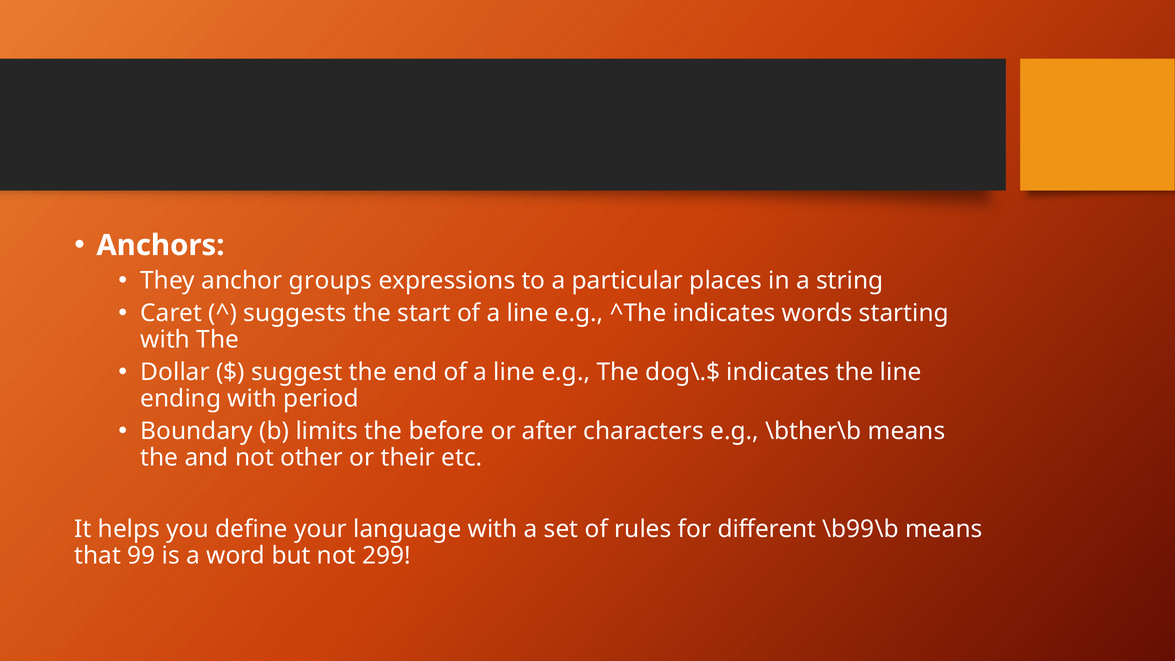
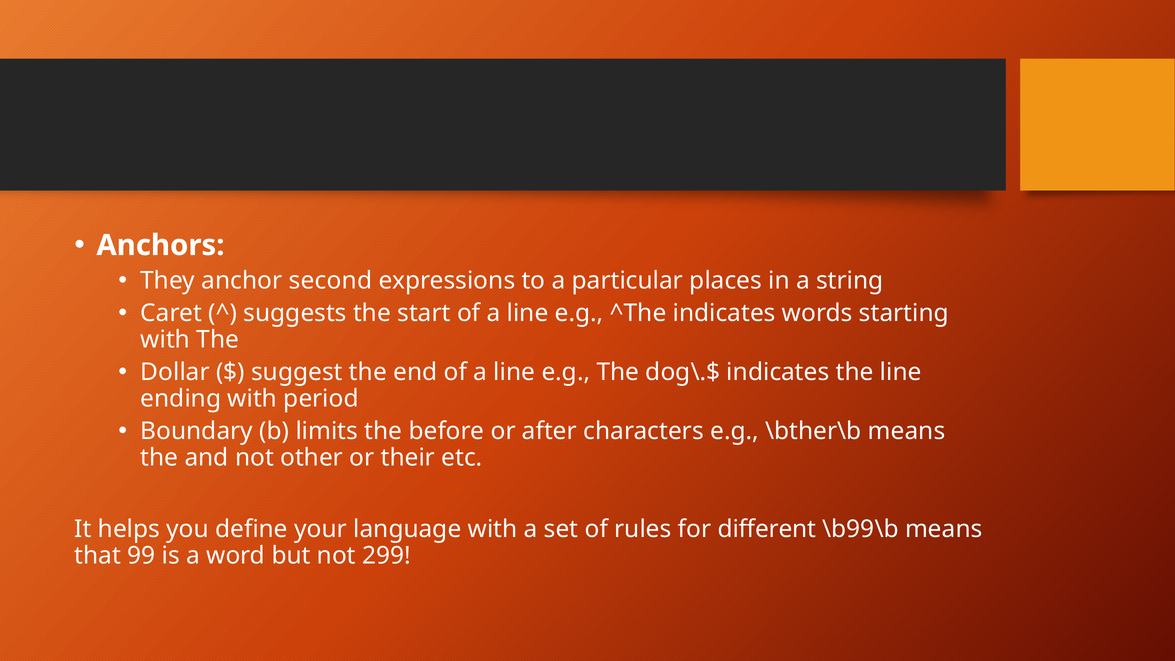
groups: groups -> second (330, 281)
